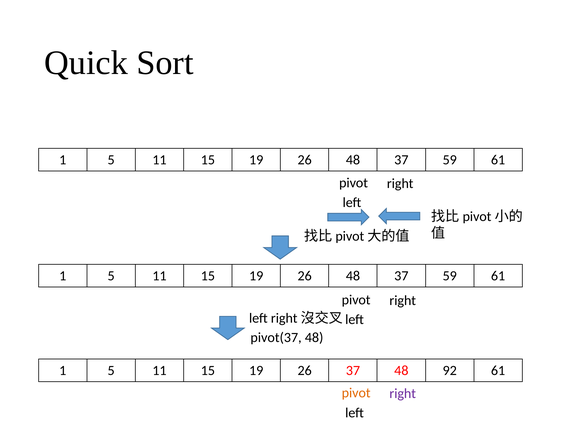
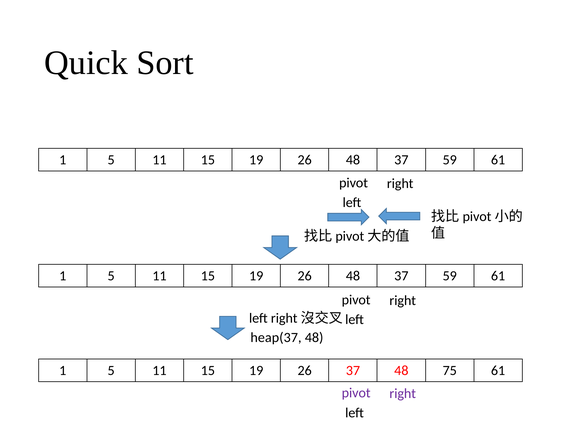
pivot(37: pivot(37 -> heap(37 (276, 337)
92: 92 -> 75 (450, 370)
pivot colour: orange -> purple (356, 393)
